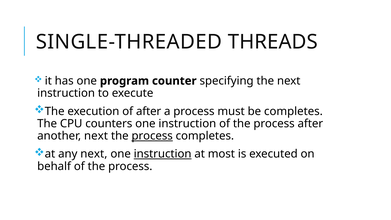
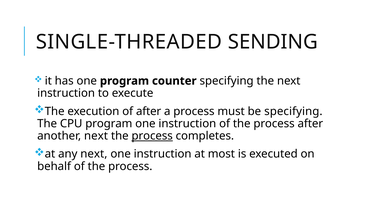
THREADS: THREADS -> SENDING (273, 42)
be completes: completes -> specifying (293, 111)
CPU counters: counters -> program (109, 124)
instruction underline: present -> none (163, 154)
